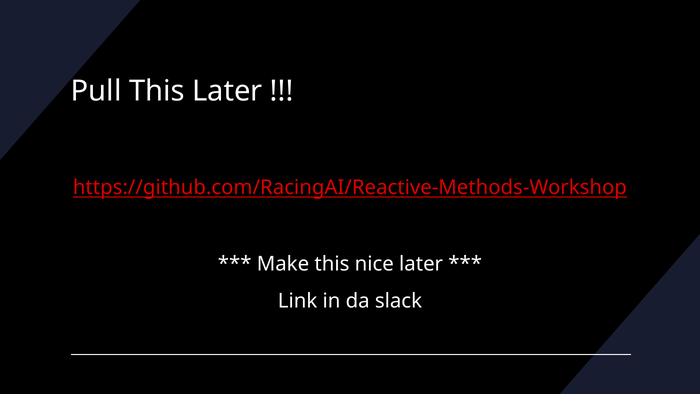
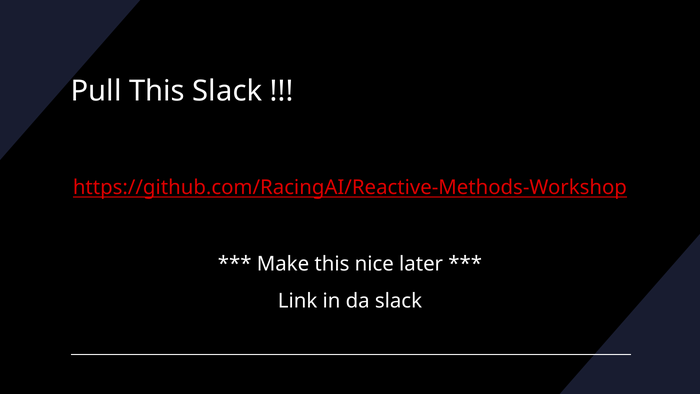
This Later: Later -> Slack (227, 91)
